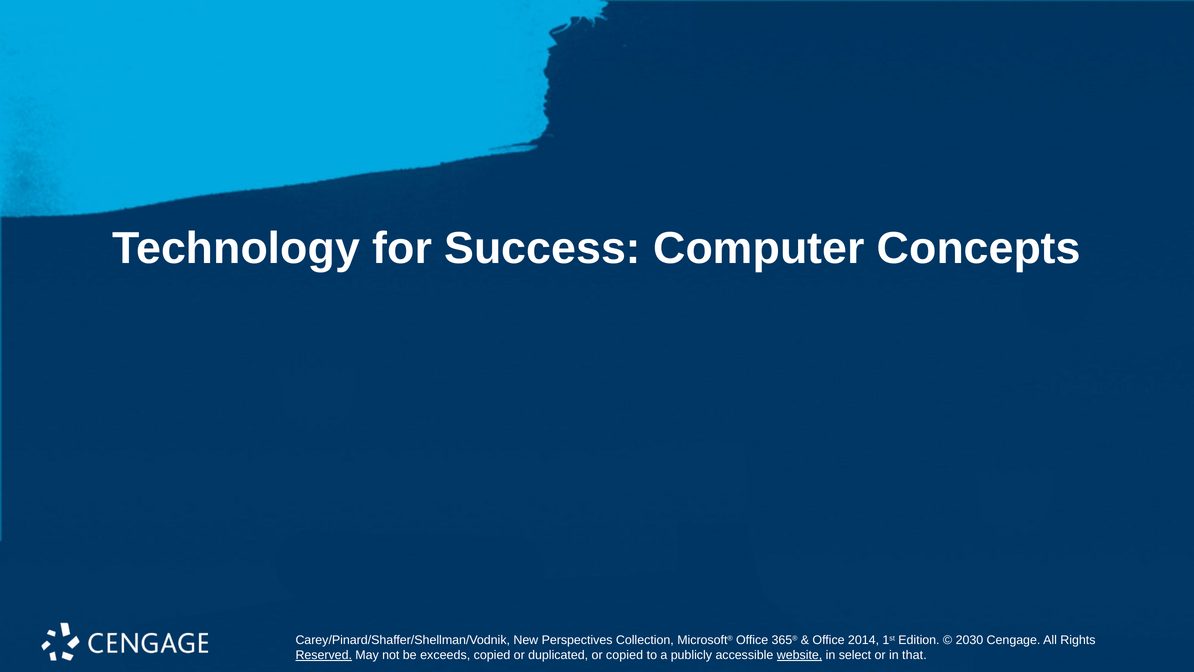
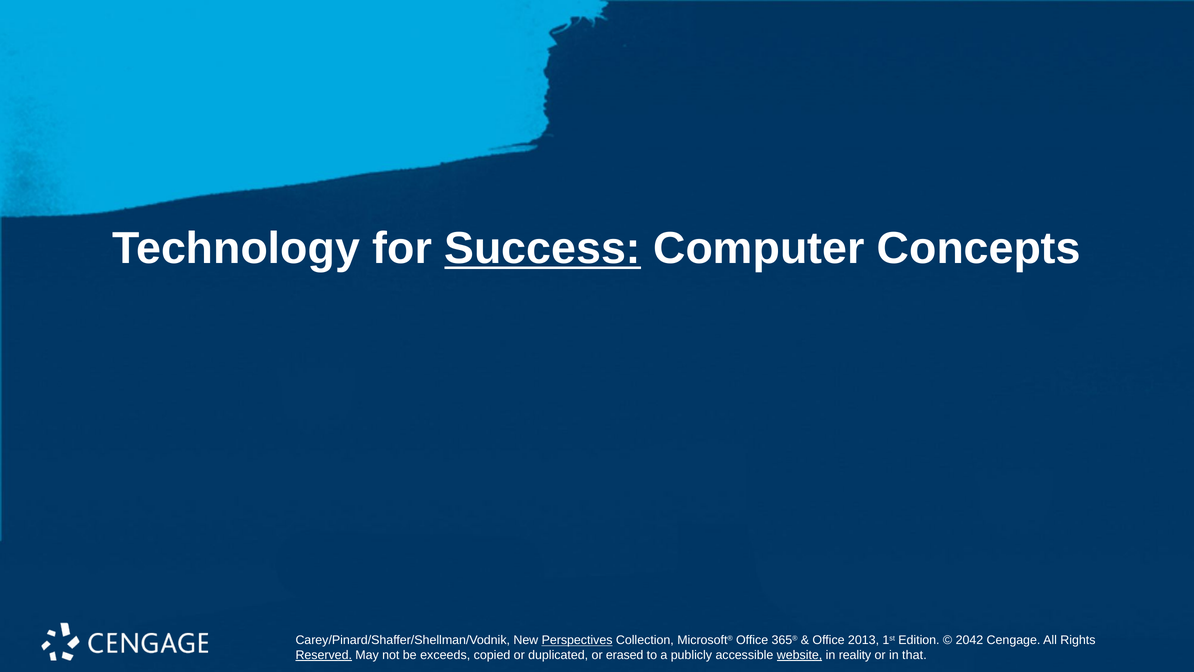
Success underline: none -> present (543, 248)
Perspectives underline: none -> present (577, 640)
2014: 2014 -> 2013 (864, 640)
2030: 2030 -> 2042 (969, 640)
or copied: copied -> erased (625, 655)
select: select -> reality (855, 655)
